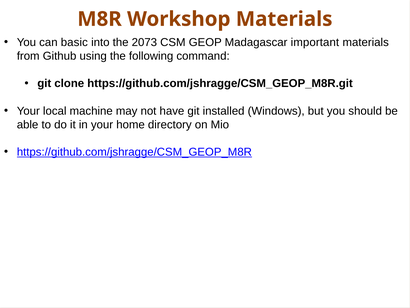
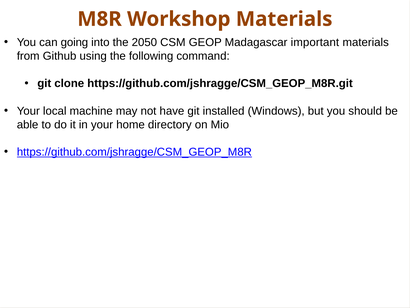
basic: basic -> going (74, 42)
2073: 2073 -> 2050 (144, 42)
